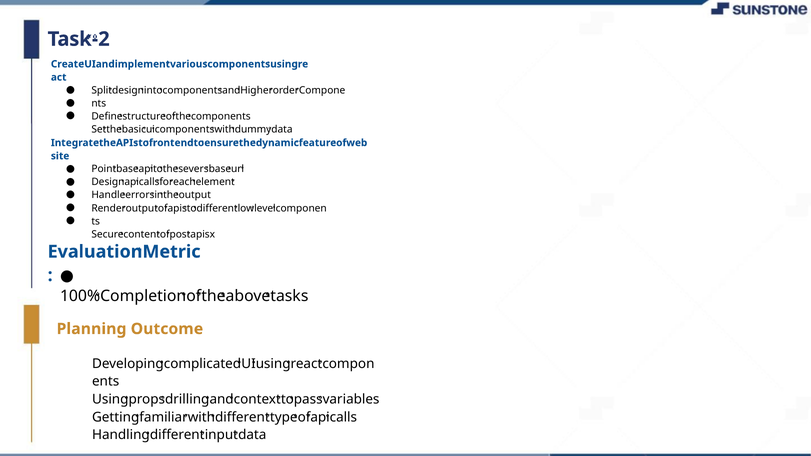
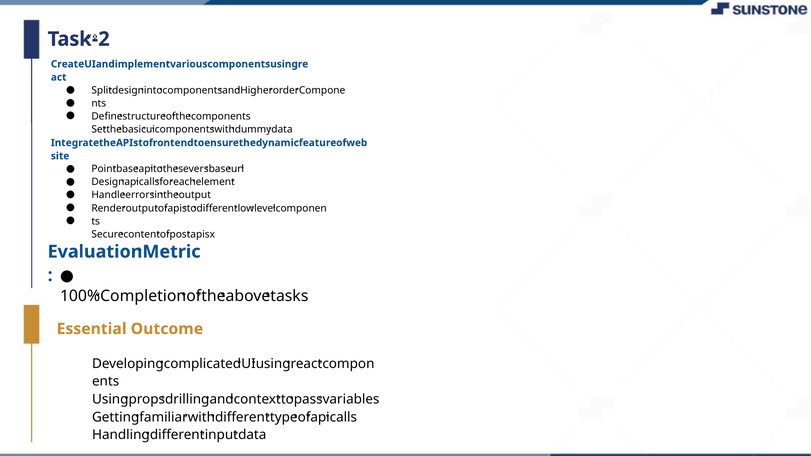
Planning: Planning -> Essential (92, 329)
